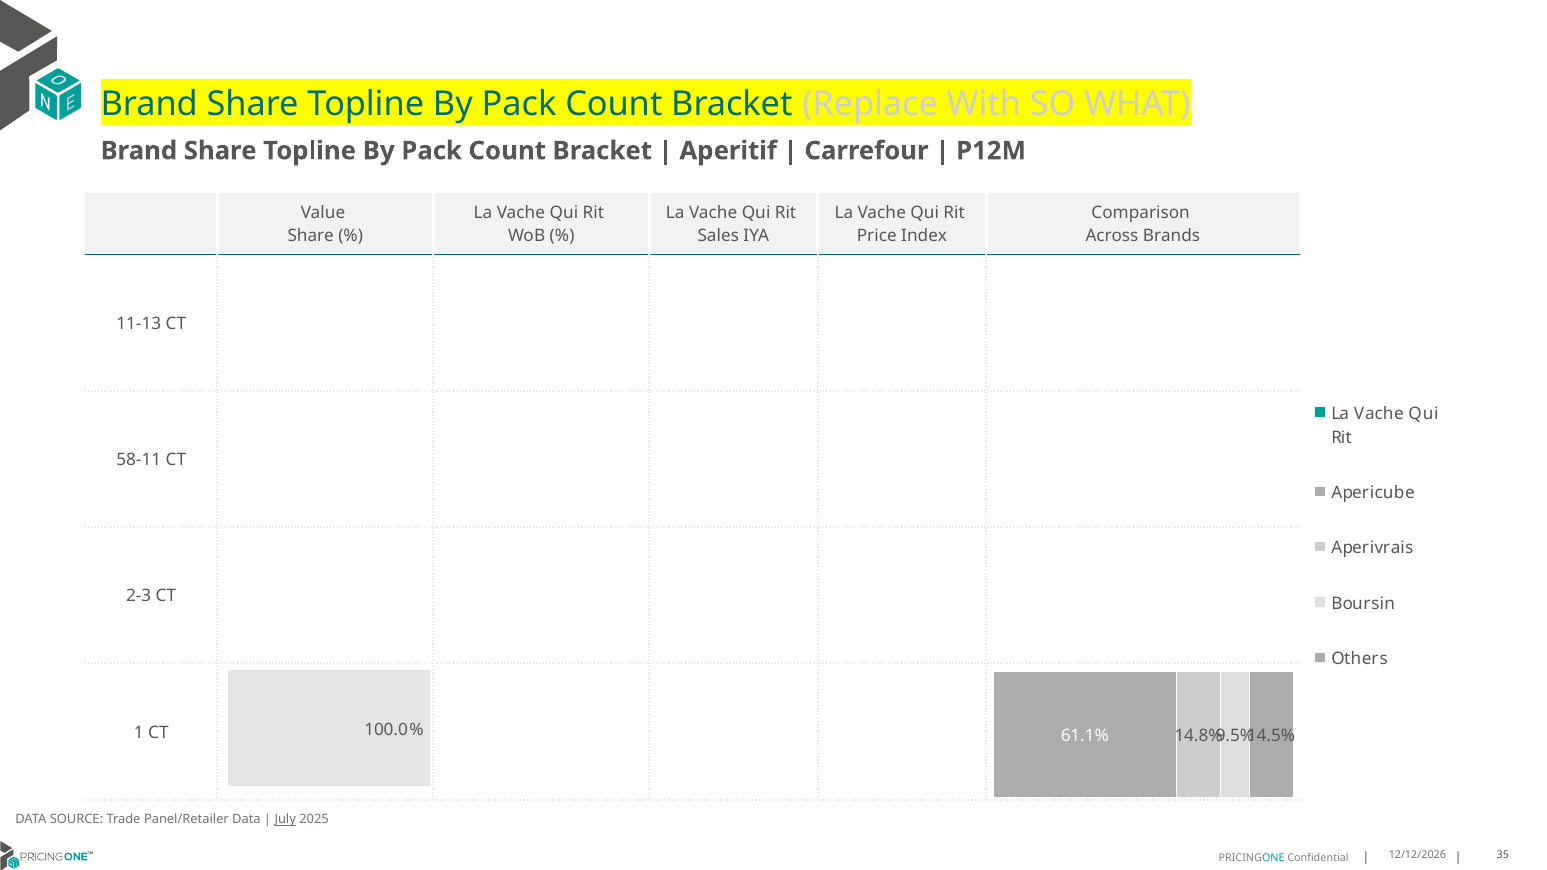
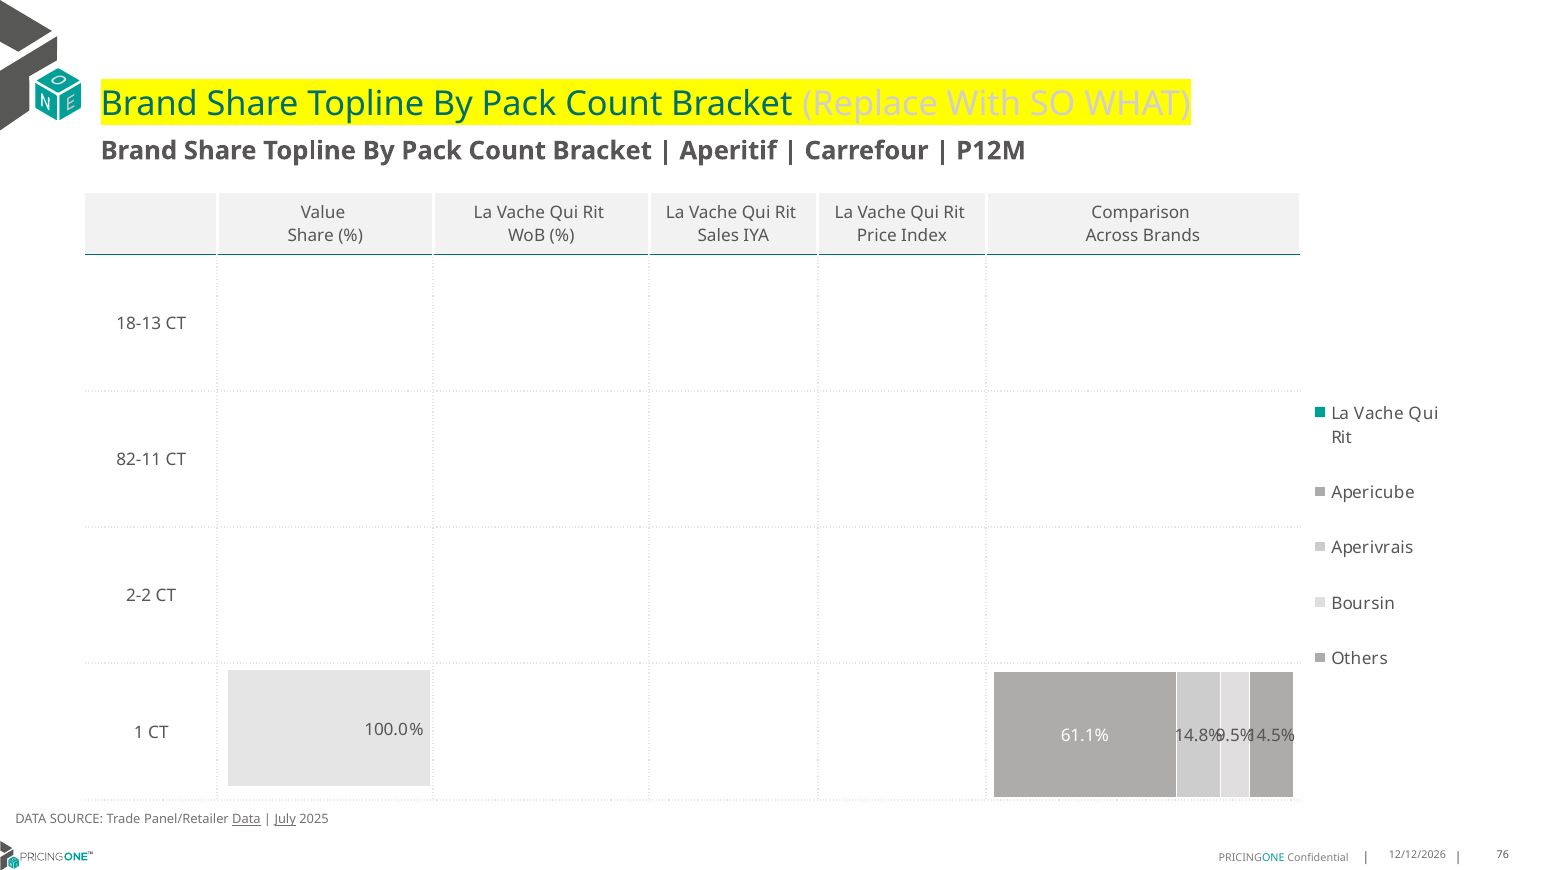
11-13: 11-13 -> 18-13 (139, 324)
58-11: 58-11 -> 82-11 (139, 460)
2-3: 2-3 -> 2-2 (139, 596)
Data underline: none -> present (246, 820)
35: 35 -> 76 (1503, 856)
